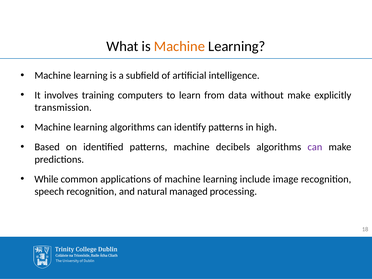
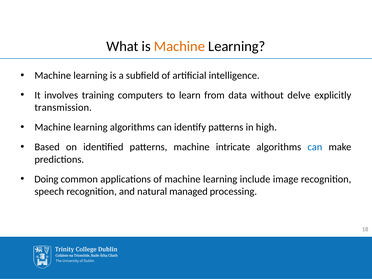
without make: make -> delve (299, 95)
decibels: decibels -> intricate (233, 147)
can colour: purple -> blue (315, 147)
While: While -> Doing (46, 179)
